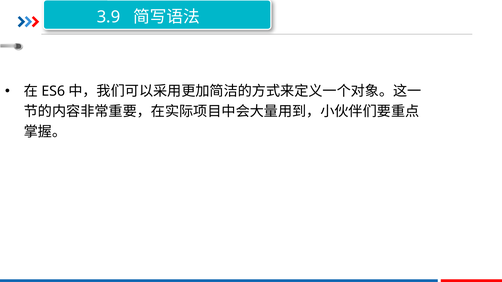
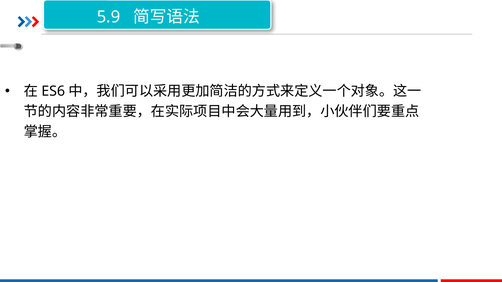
3.9: 3.9 -> 5.9 (109, 17)
